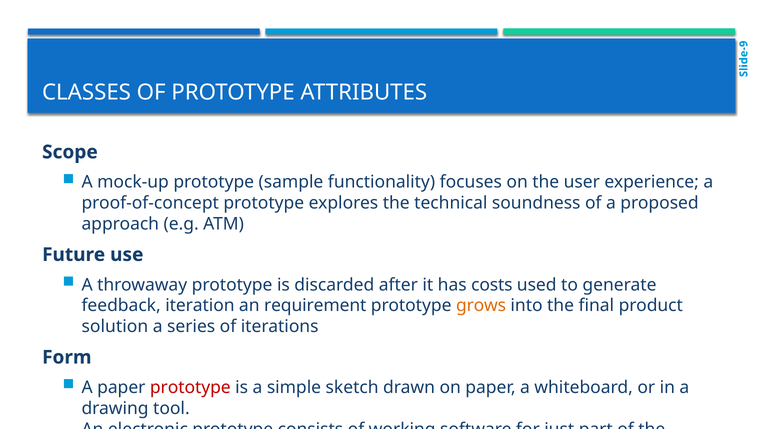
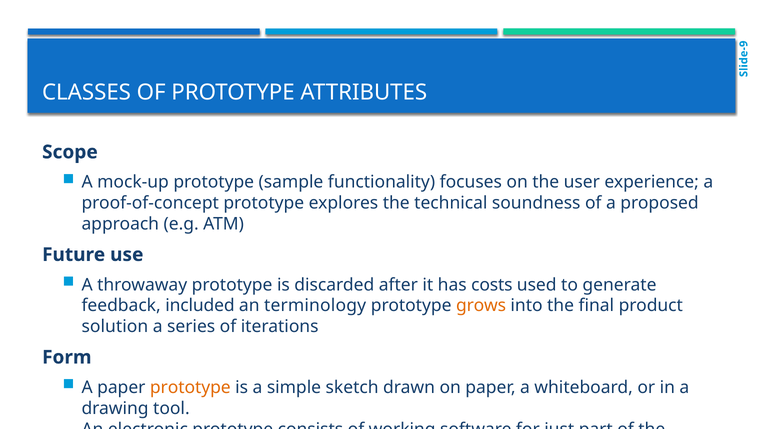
iteration: iteration -> included (200, 306)
requirement: requirement -> terminology (315, 306)
prototype colour: red -> orange (190, 388)
